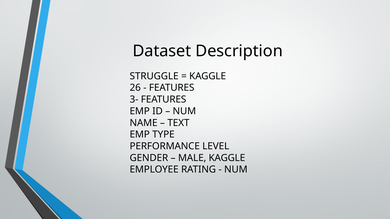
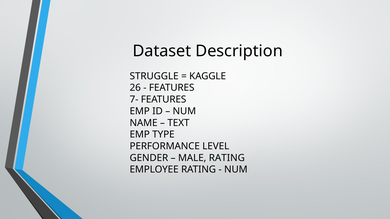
3-: 3- -> 7- (134, 100)
MALE KAGGLE: KAGGLE -> RATING (227, 158)
